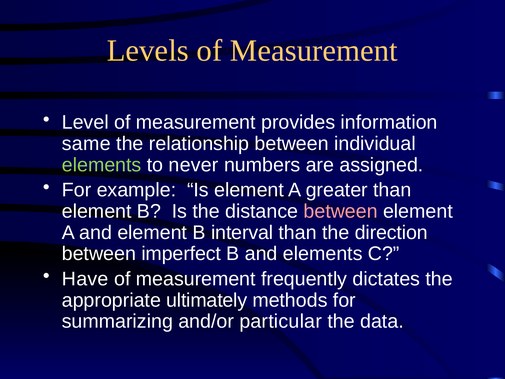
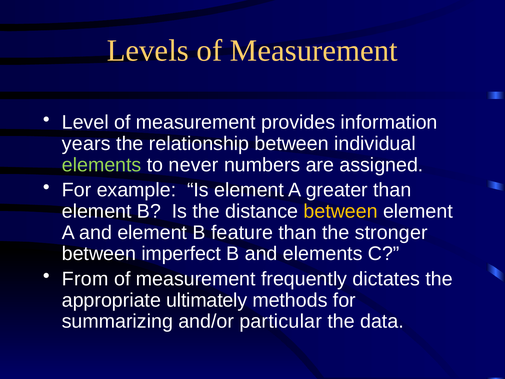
same: same -> years (86, 144)
between colour: pink -> yellow (341, 211)
interval: interval -> feature (242, 232)
direction: direction -> stronger (391, 232)
Have: Have -> From (85, 279)
